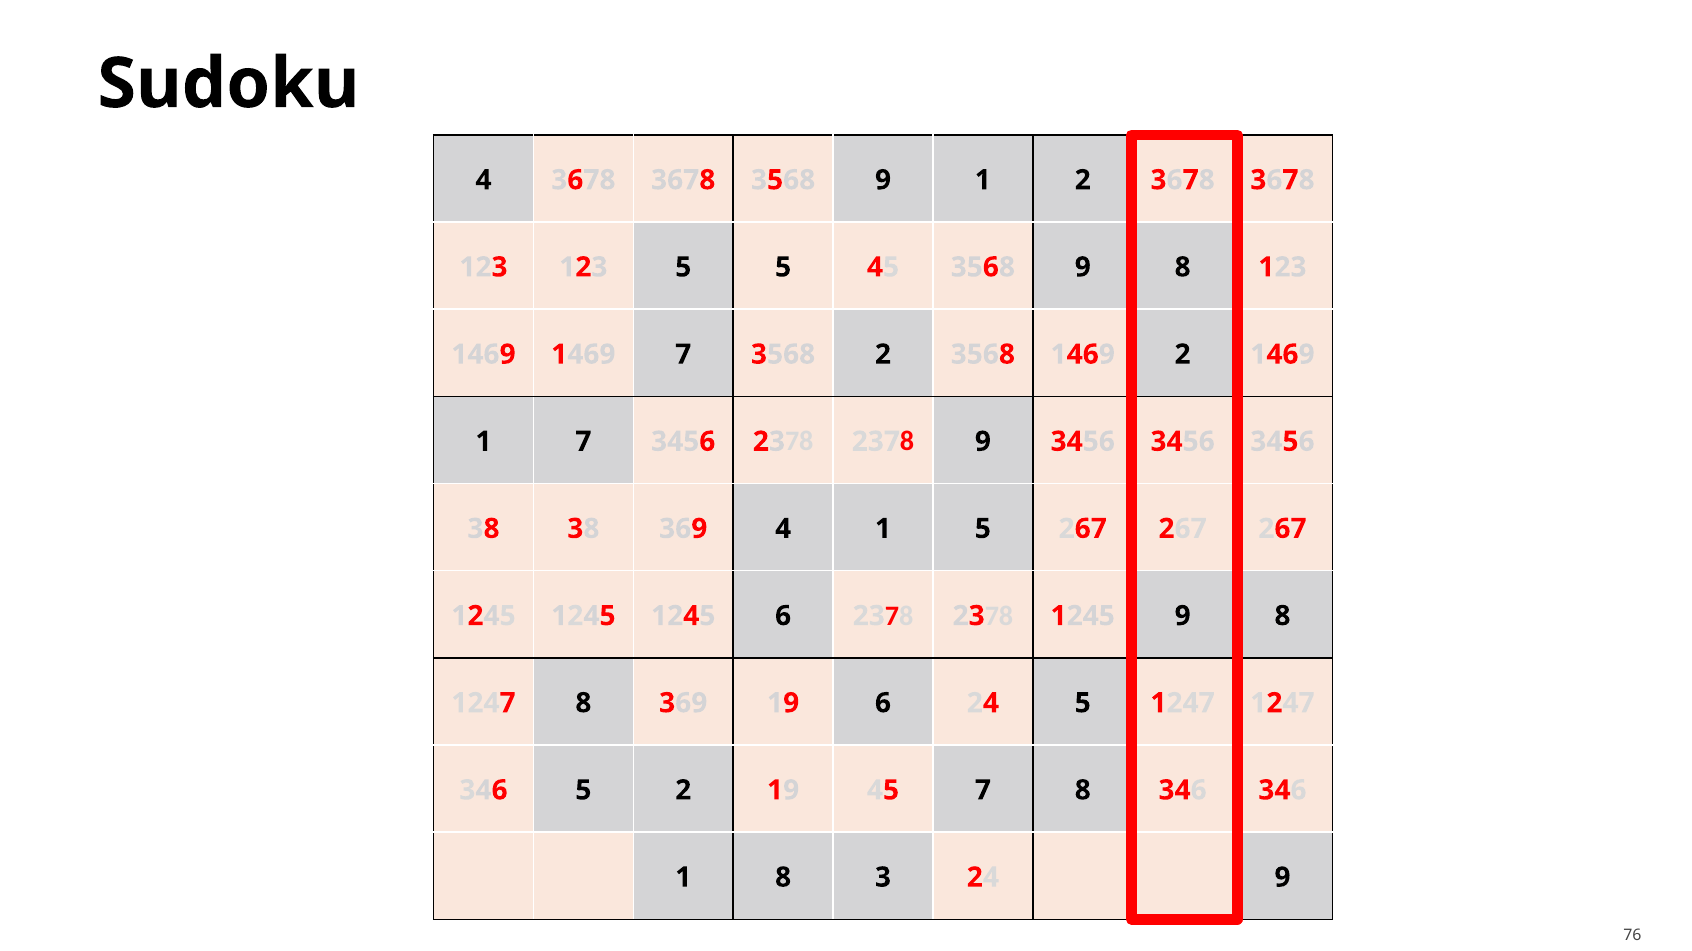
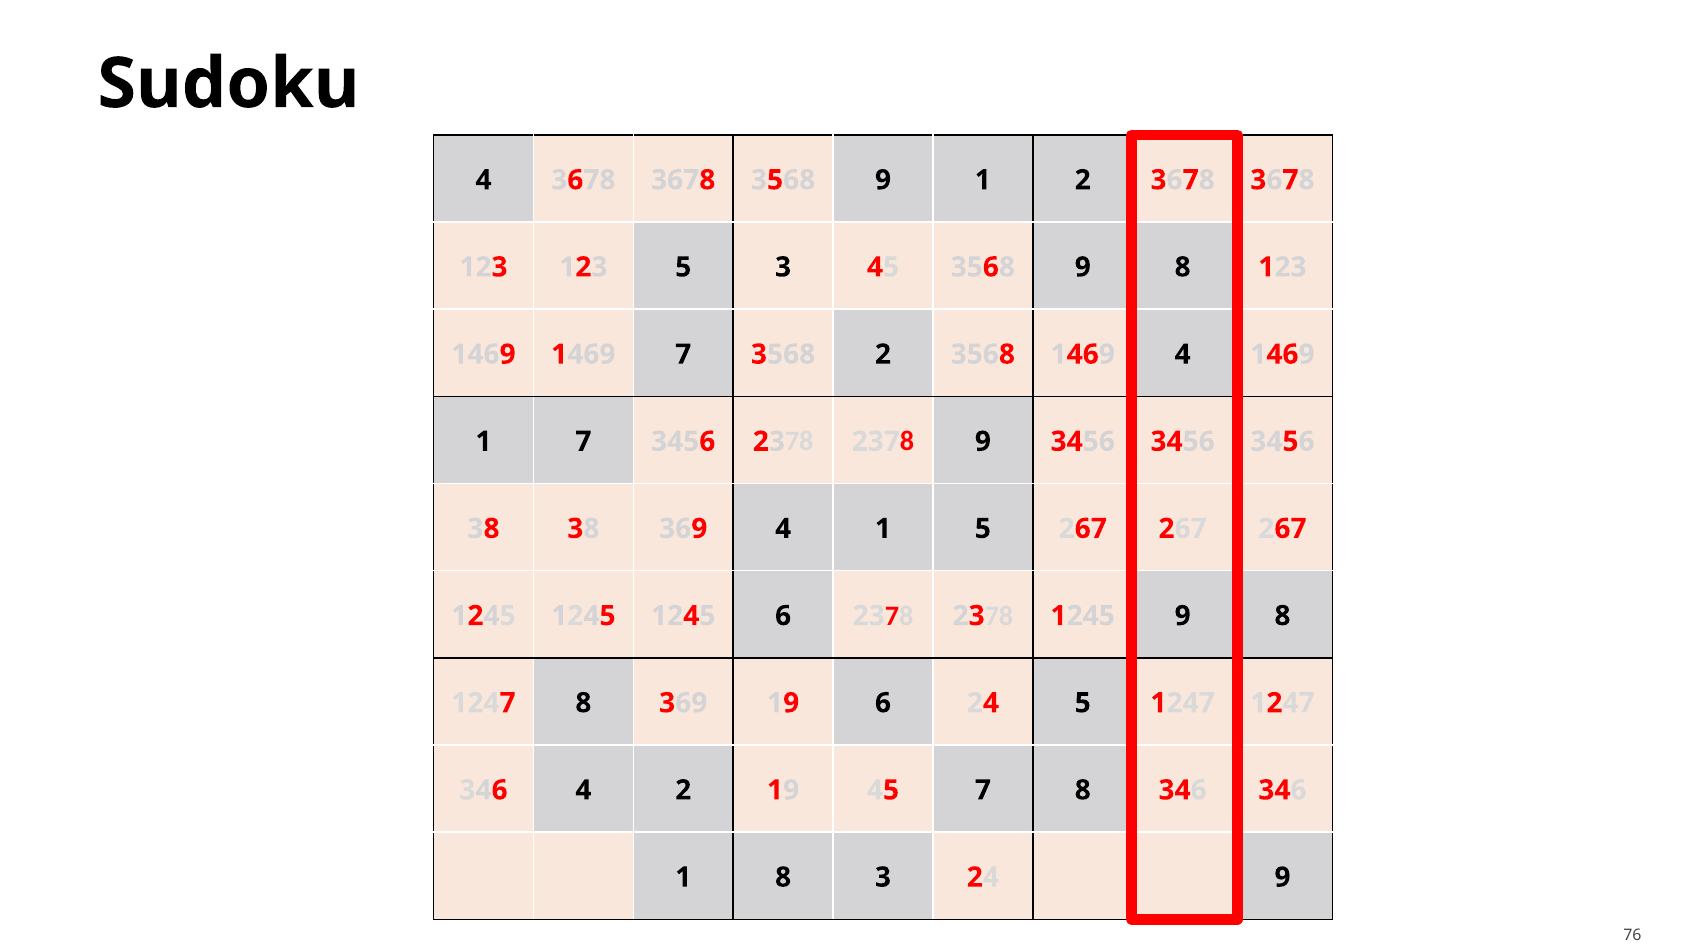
5 5: 5 -> 3 (783, 267)
1469 2: 2 -> 4 (1183, 355)
346 5: 5 -> 4 (583, 791)
